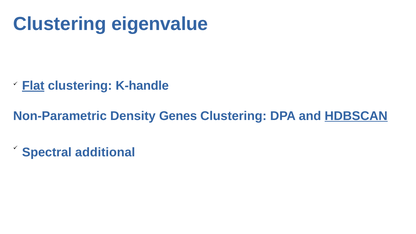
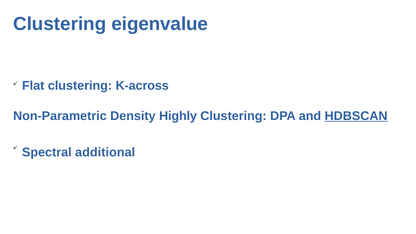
Flat underline: present -> none (33, 86)
K-handle: K-handle -> K-across (142, 86)
Genes: Genes -> Highly (178, 116)
